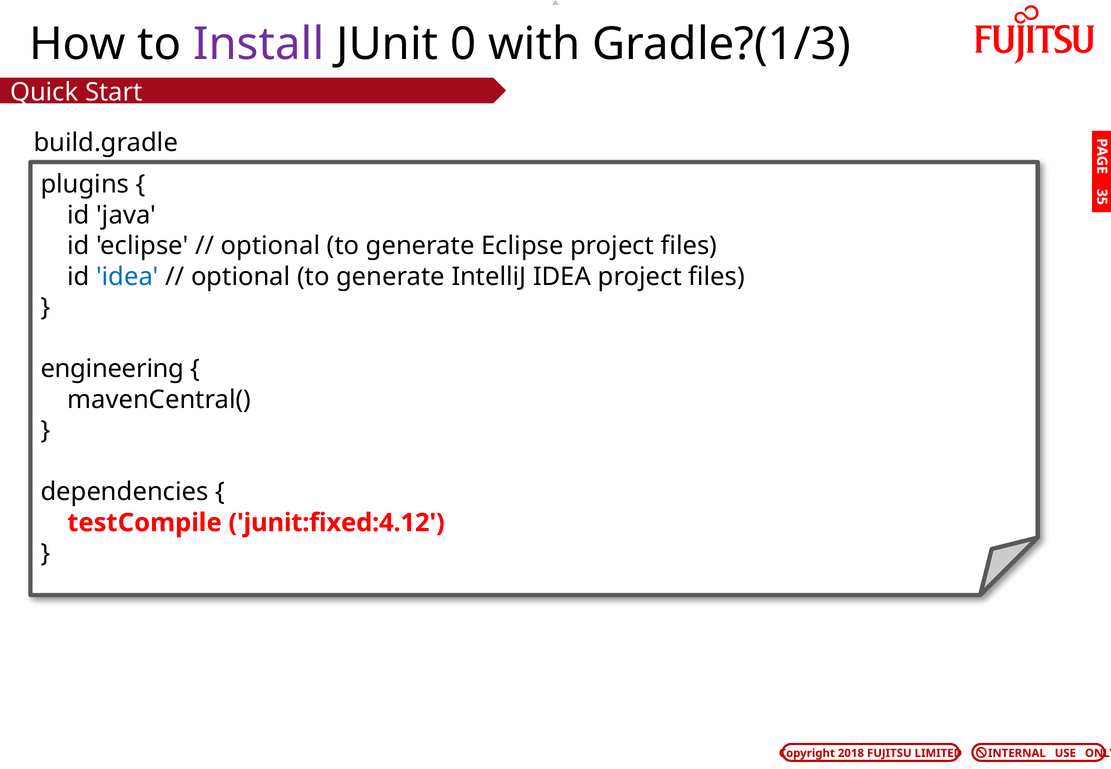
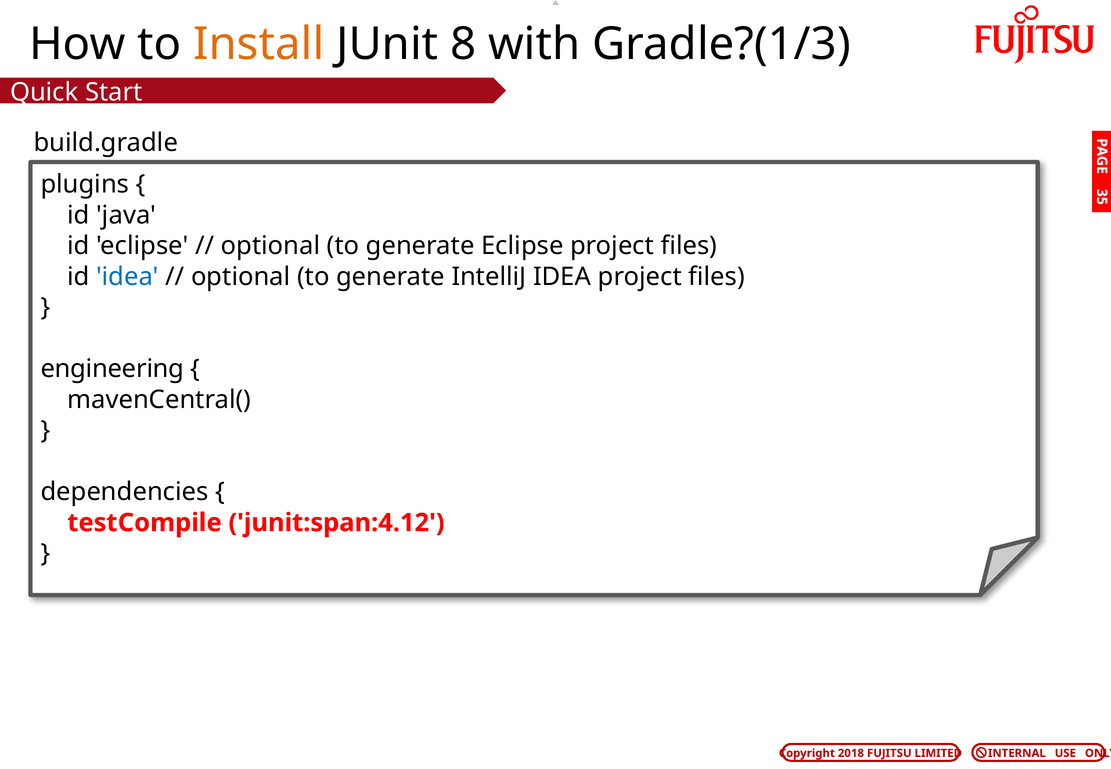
Install colour: purple -> orange (259, 44)
0: 0 -> 8 (463, 44)
junit:fixed:4.12: junit:fixed:4.12 -> junit:span:4.12 (337, 523)
